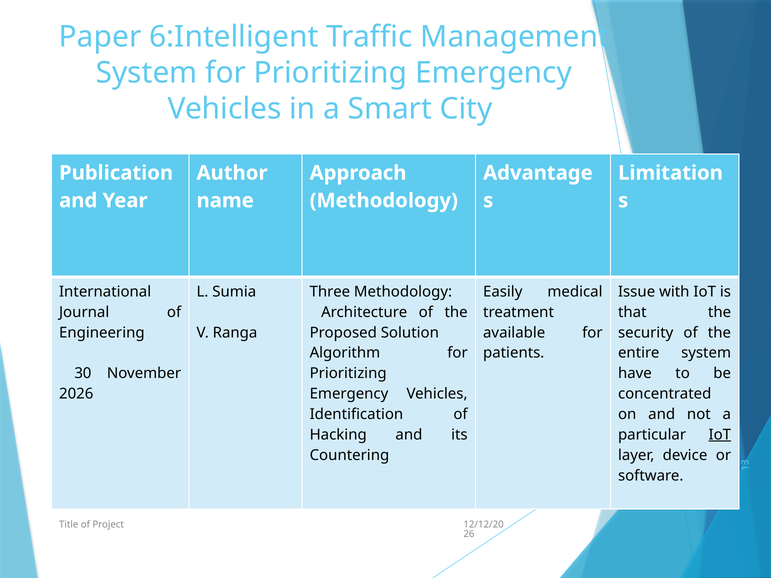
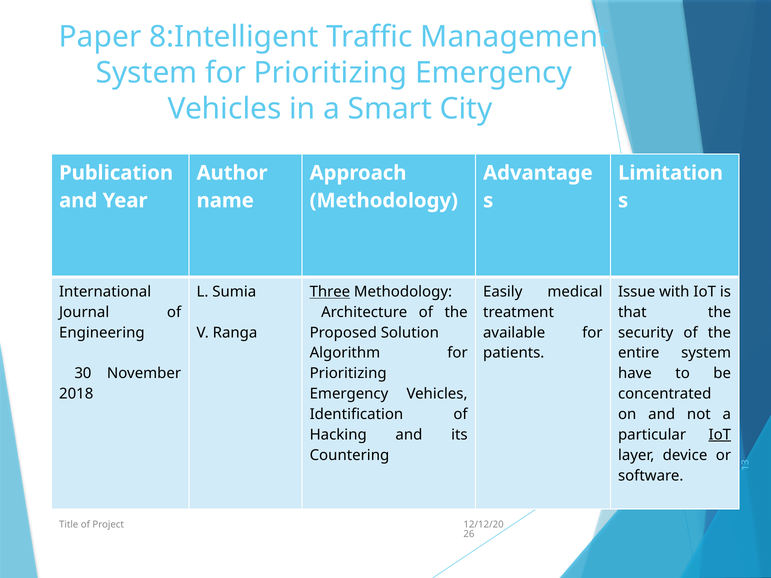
6:Intelligent: 6:Intelligent -> 8:Intelligent (234, 37)
Three underline: none -> present (330, 292)
2026: 2026 -> 2018 (76, 394)
